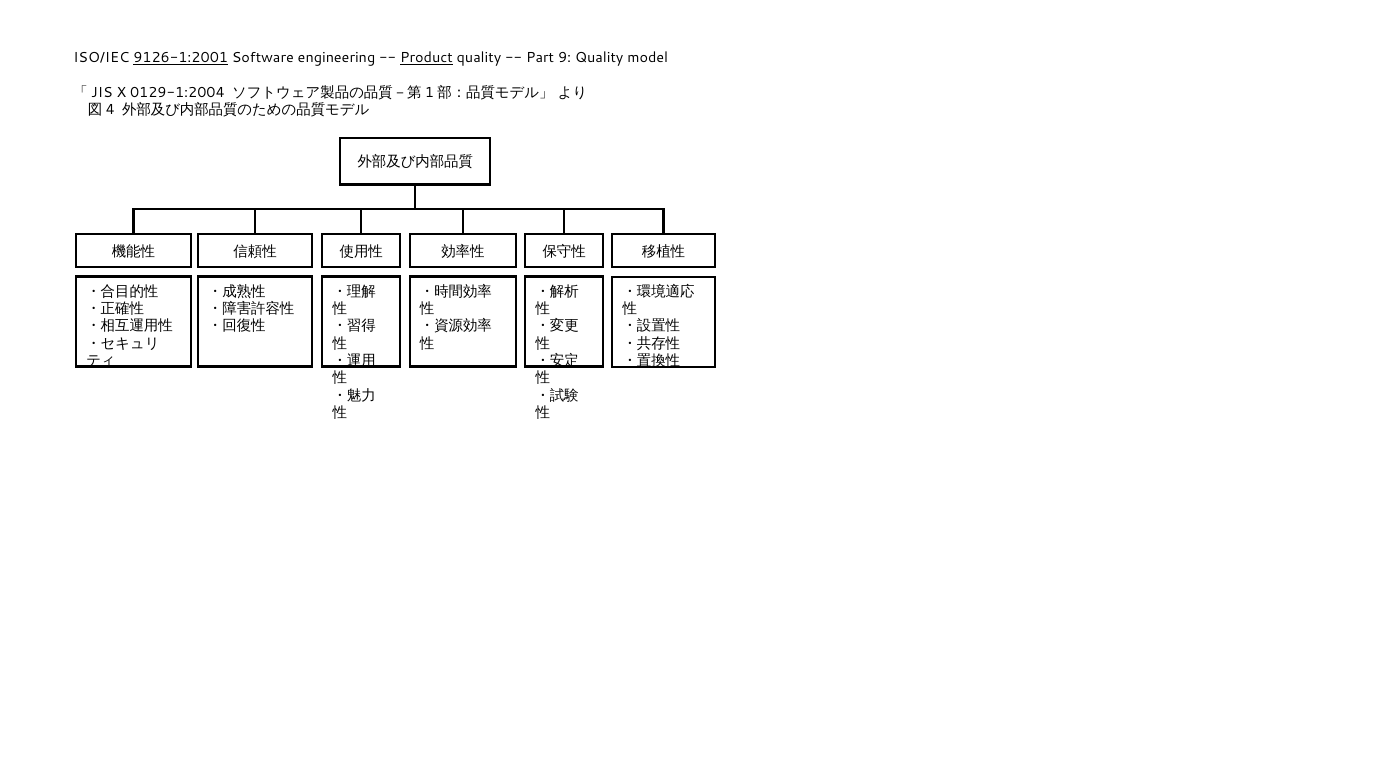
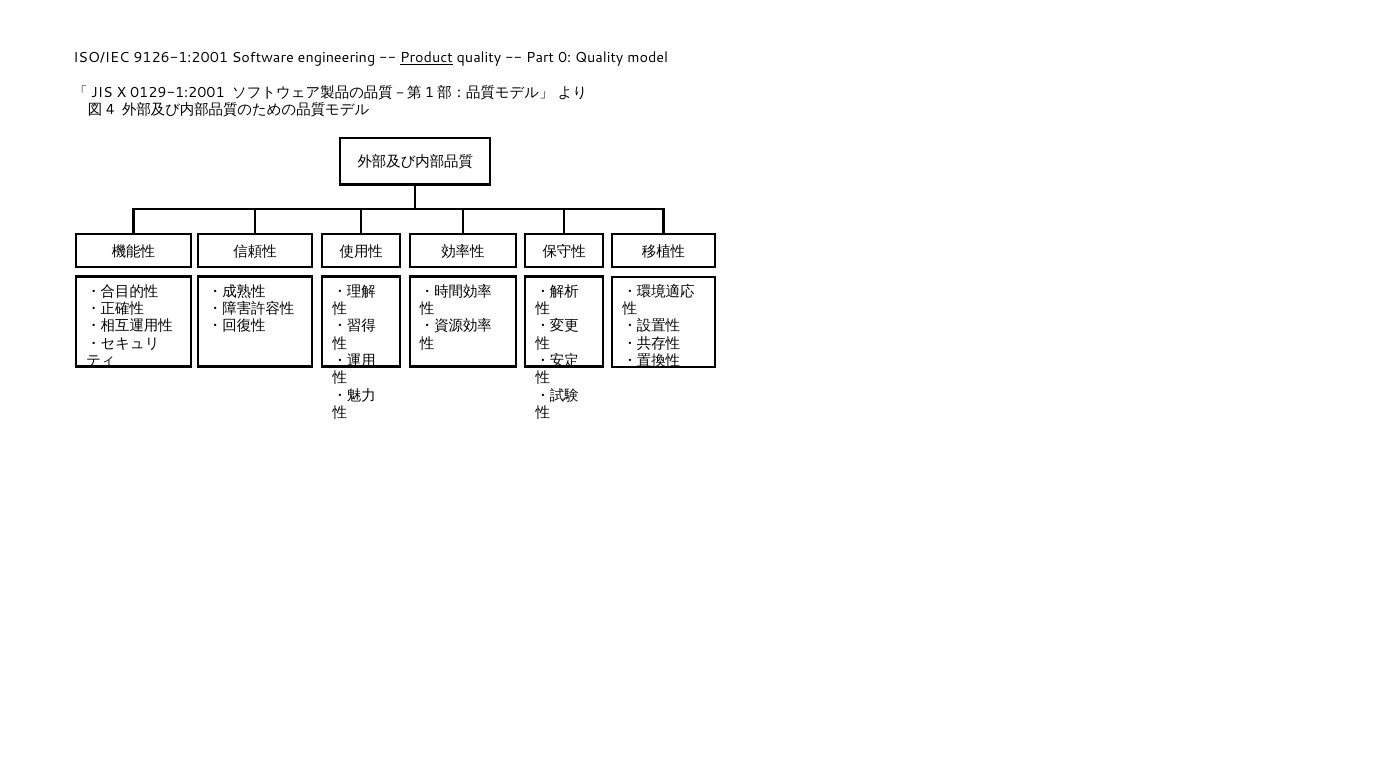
9126-1:2001 underline: present -> none (181, 58)
9: 9 -> 0 (565, 58)
0129-1:2004: 0129-1:2004 -> 0129-1:2001 (177, 93)
